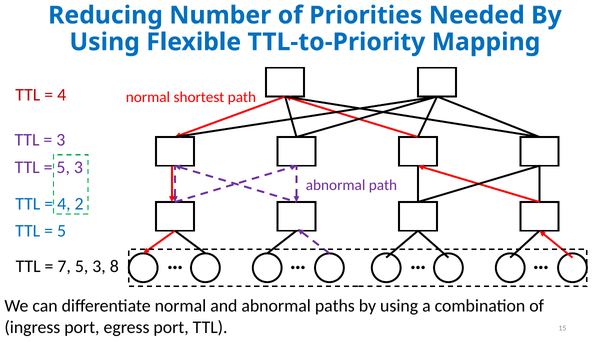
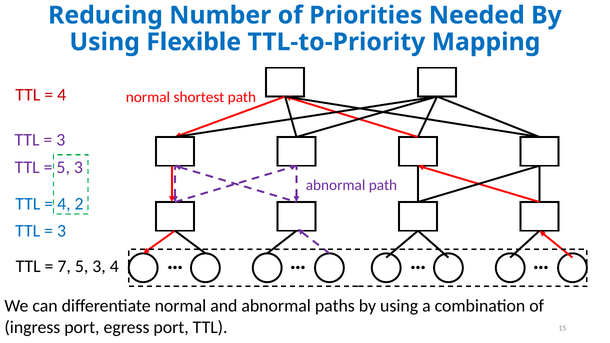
5: 5 -> 3 (62, 231)
3 8: 8 -> 4 (114, 266)
